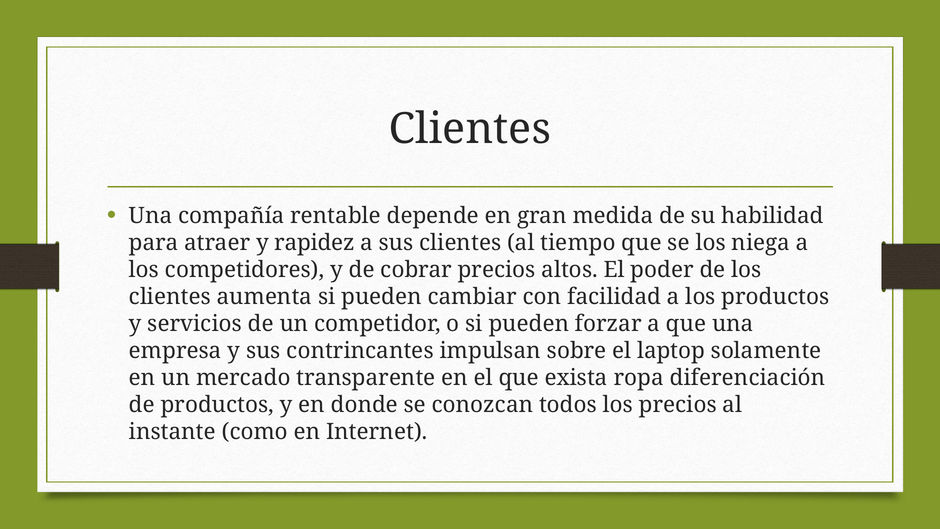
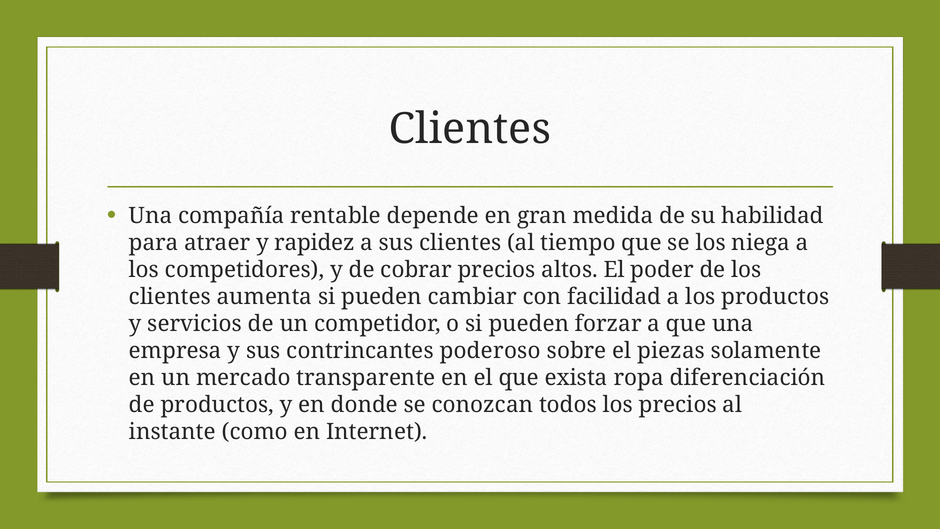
impulsan: impulsan -> poderoso (490, 351)
laptop: laptop -> piezas (671, 351)
